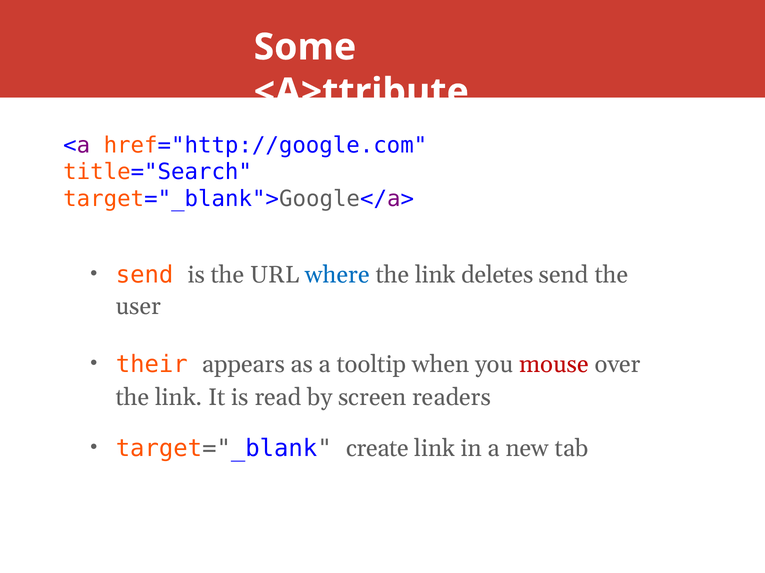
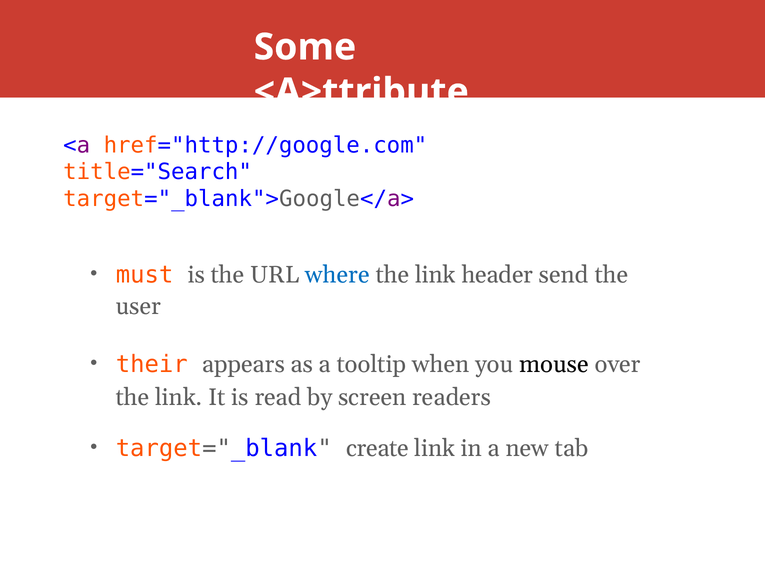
send: send -> must (145, 275)
deletes: deletes -> header (497, 275)
mouse colour: red -> black (554, 365)
